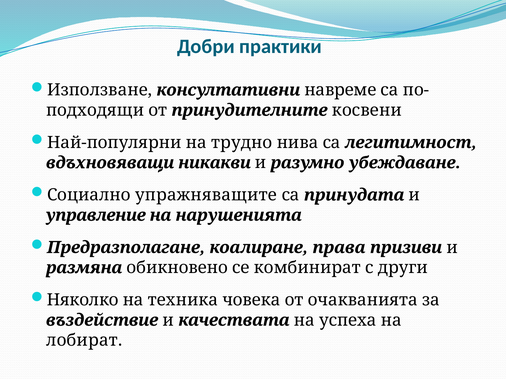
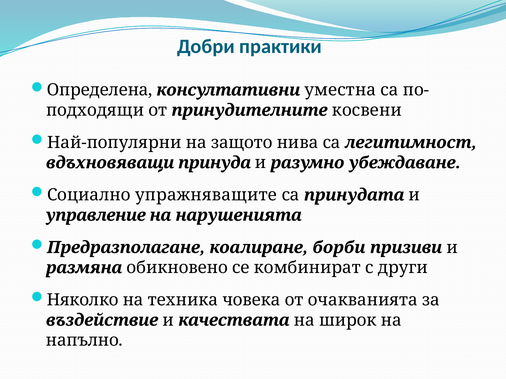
Използване: Използване -> Определена (100, 90)
навреме: навреме -> уместна (340, 90)
трудно: трудно -> защото (242, 143)
никакви: никакви -> принуда (215, 163)
права: права -> борби (339, 248)
успеха: успеха -> широк (348, 321)
лобират: лобират -> напълно (84, 341)
